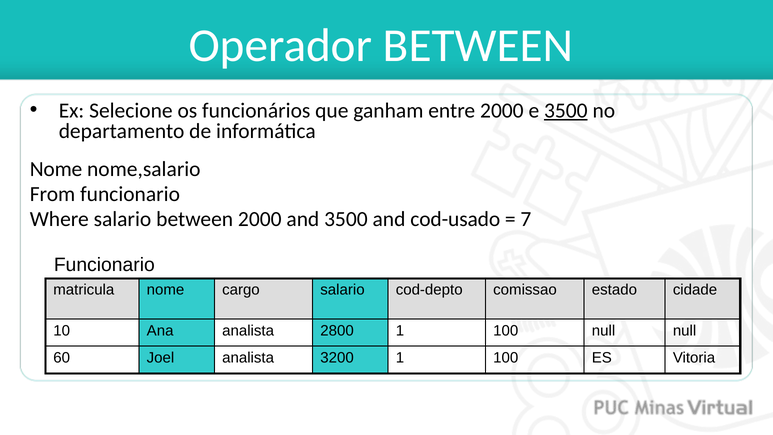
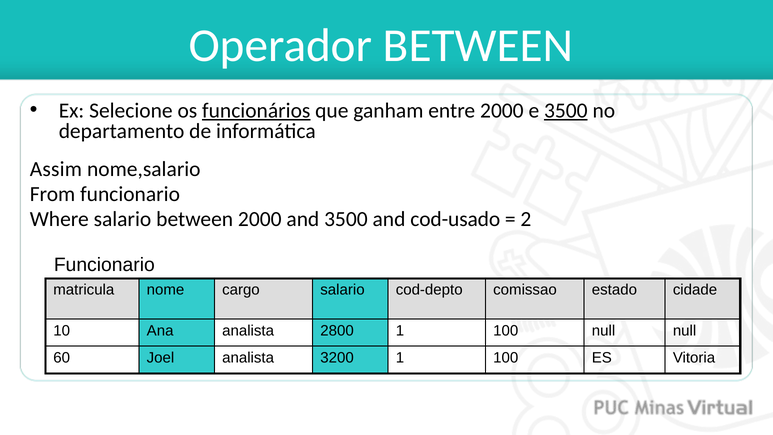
funcionários underline: none -> present (256, 111)
Nome: Nome -> Assim (56, 169)
7: 7 -> 2 (526, 219)
